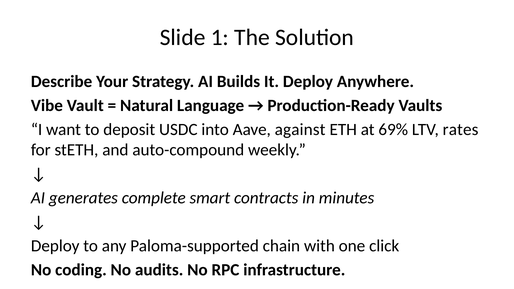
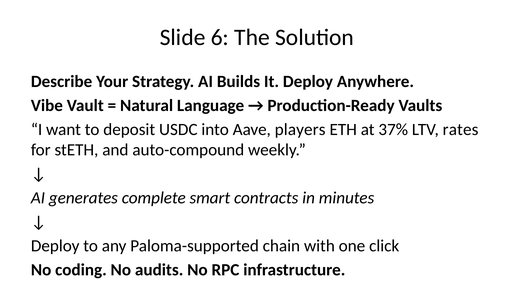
1: 1 -> 6 (220, 37)
against: against -> players (300, 129)
69%: 69% -> 37% (393, 129)
